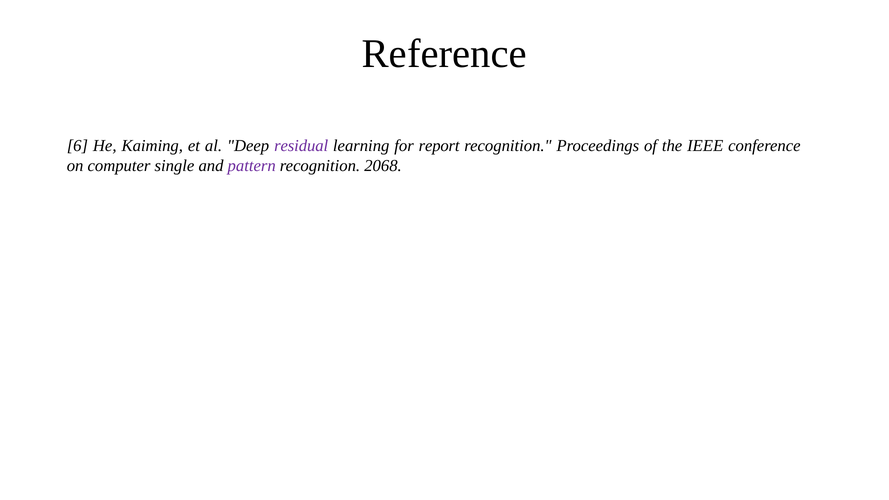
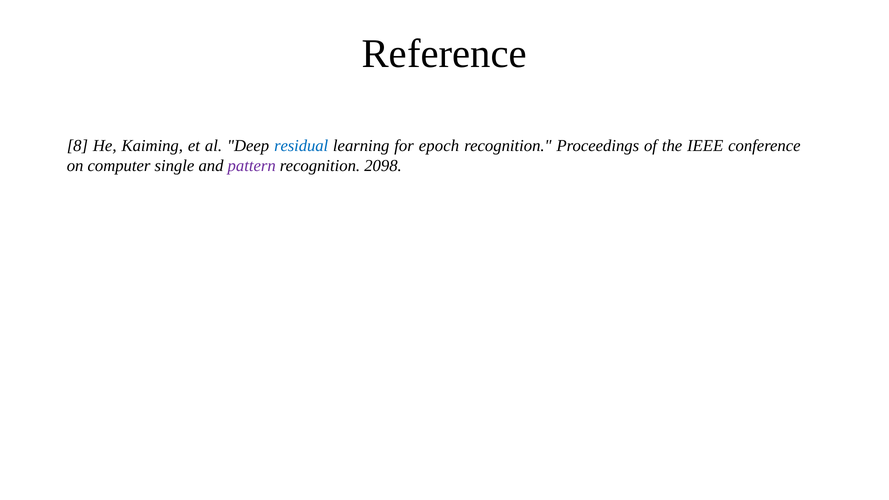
6: 6 -> 8 (77, 146)
residual colour: purple -> blue (301, 146)
report: report -> epoch (439, 146)
2068: 2068 -> 2098 (383, 166)
